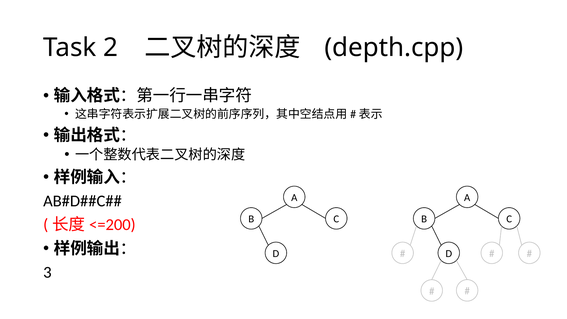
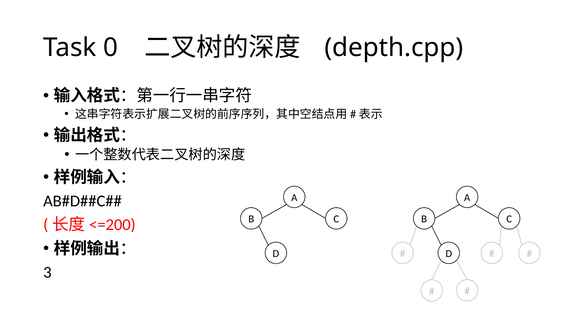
2: 2 -> 0 (111, 48)
